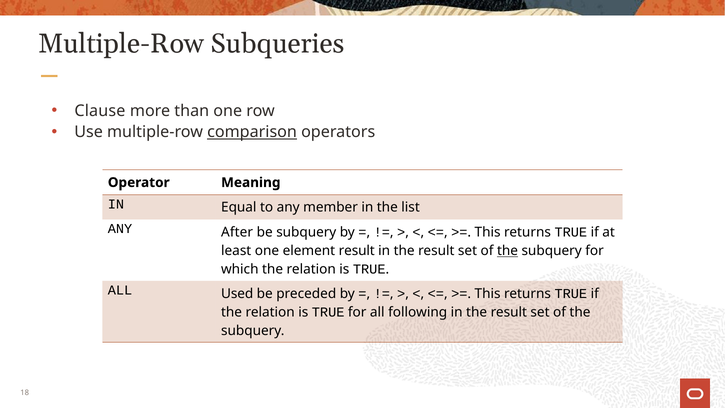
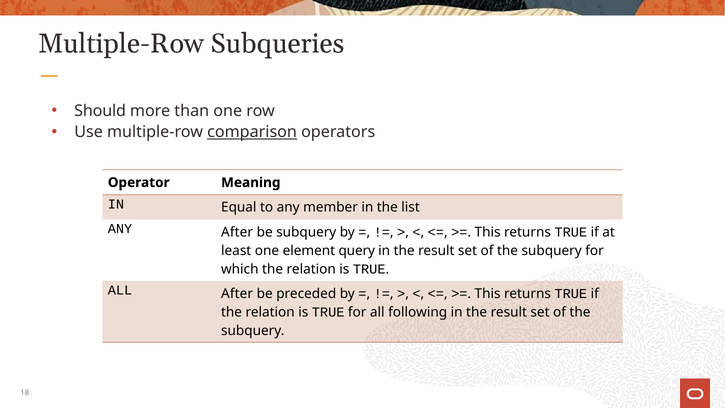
Clause: Clause -> Should (100, 111)
element result: result -> query (357, 251)
the underline: present -> none (507, 251)
ALL Used: Used -> After (237, 293)
